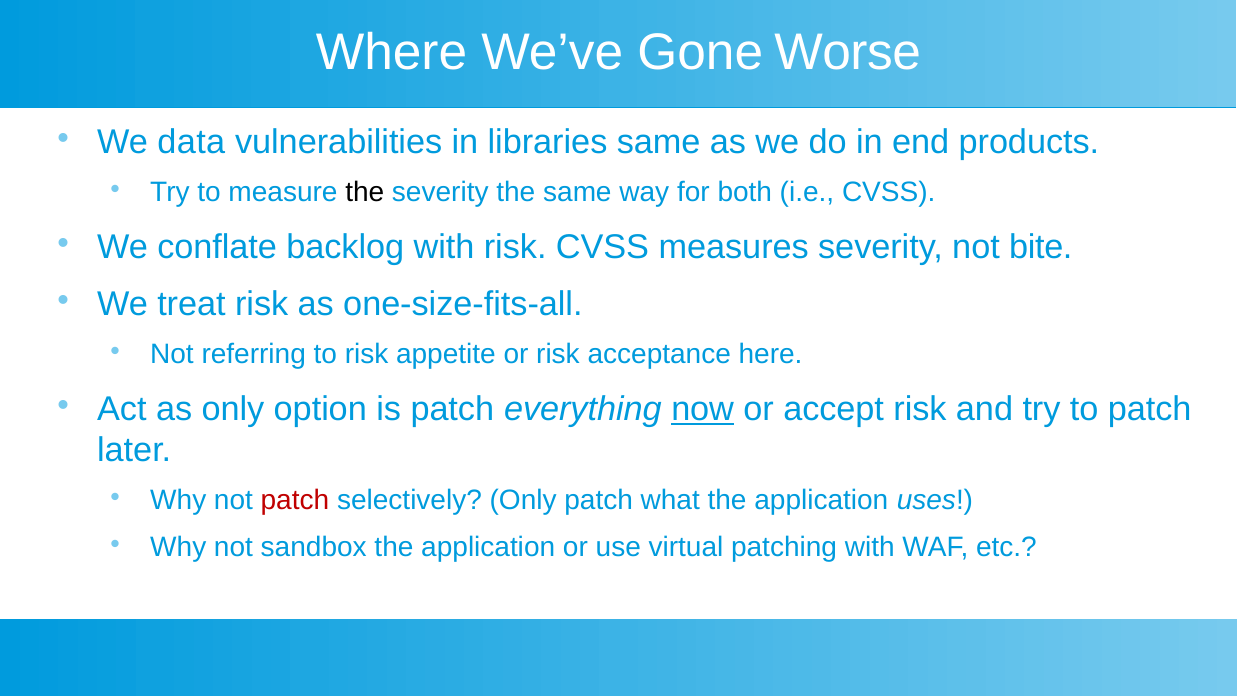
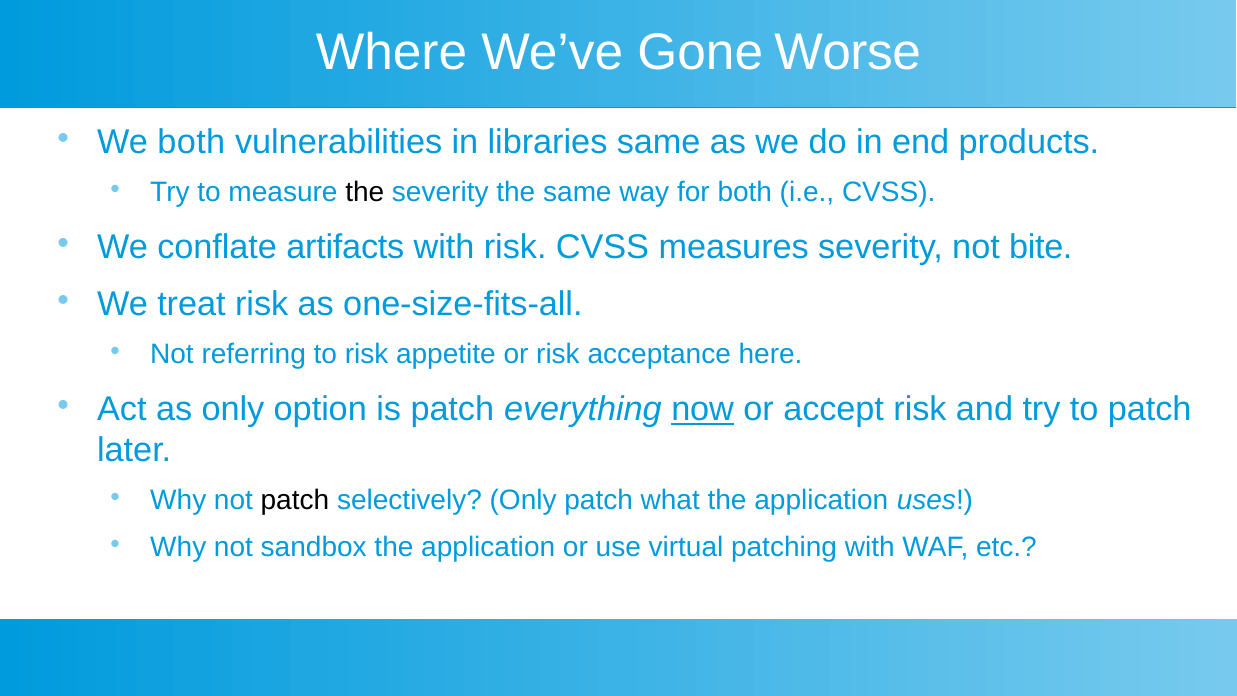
We data: data -> both (191, 142)
backlog: backlog -> artifacts (345, 247)
patch colour: red -> black (295, 500)
